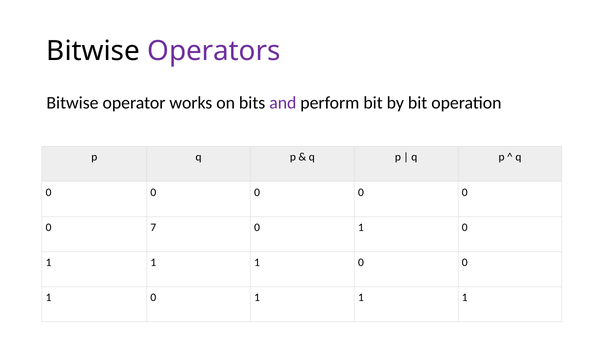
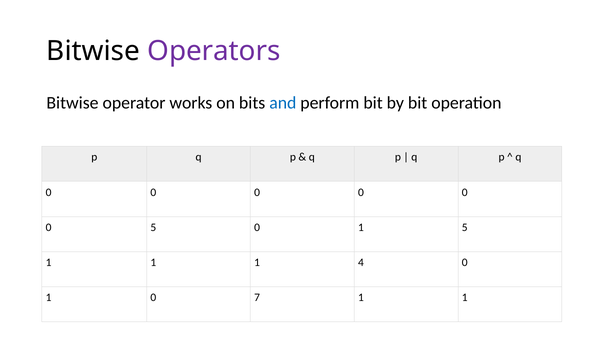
and colour: purple -> blue (283, 103)
0 7: 7 -> 5 (153, 228)
0: 0 -> 5 (465, 228)
1 1 0: 0 -> 4 (361, 263)
1: 1 -> 7 (257, 298)
